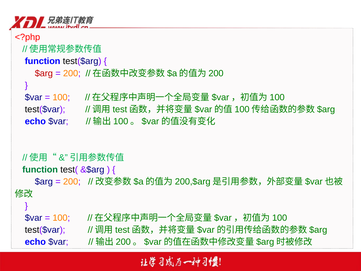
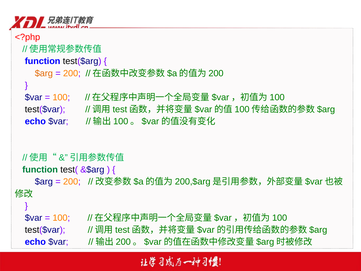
$arg colour: red -> orange (44, 73)
